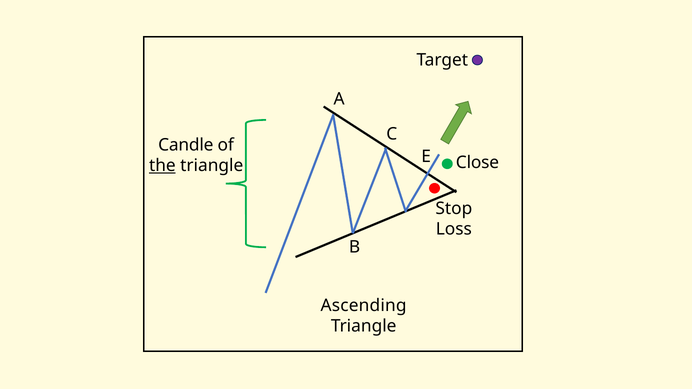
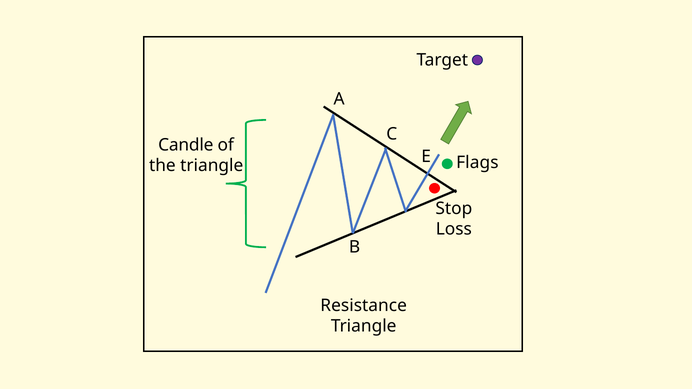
Close: Close -> Flags (477, 163)
the underline: present -> none (162, 166)
Ascending: Ascending -> Resistance (364, 306)
